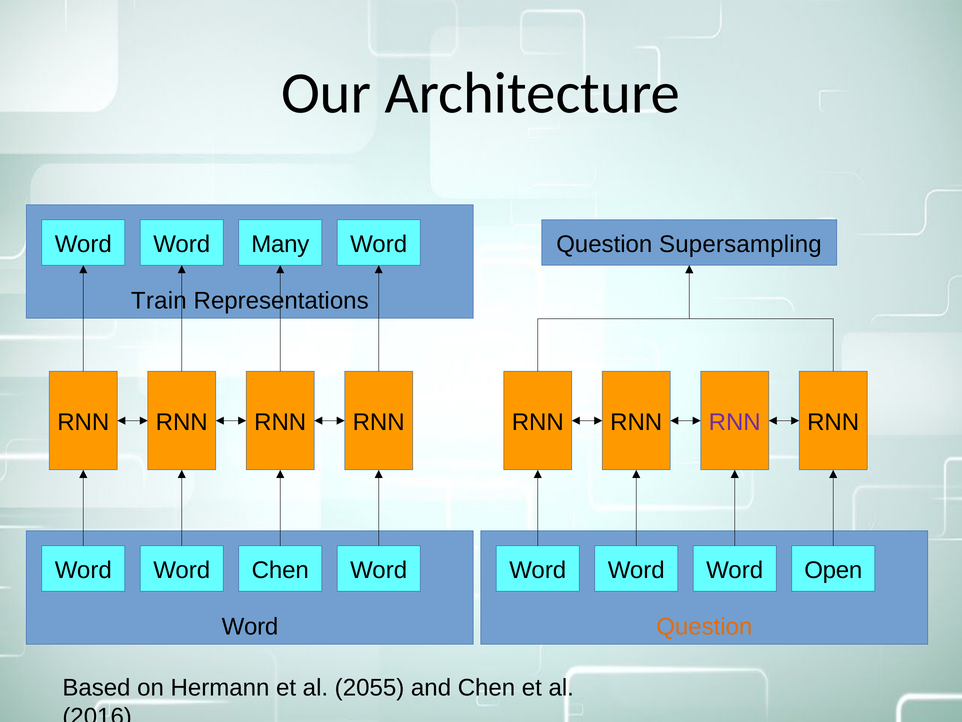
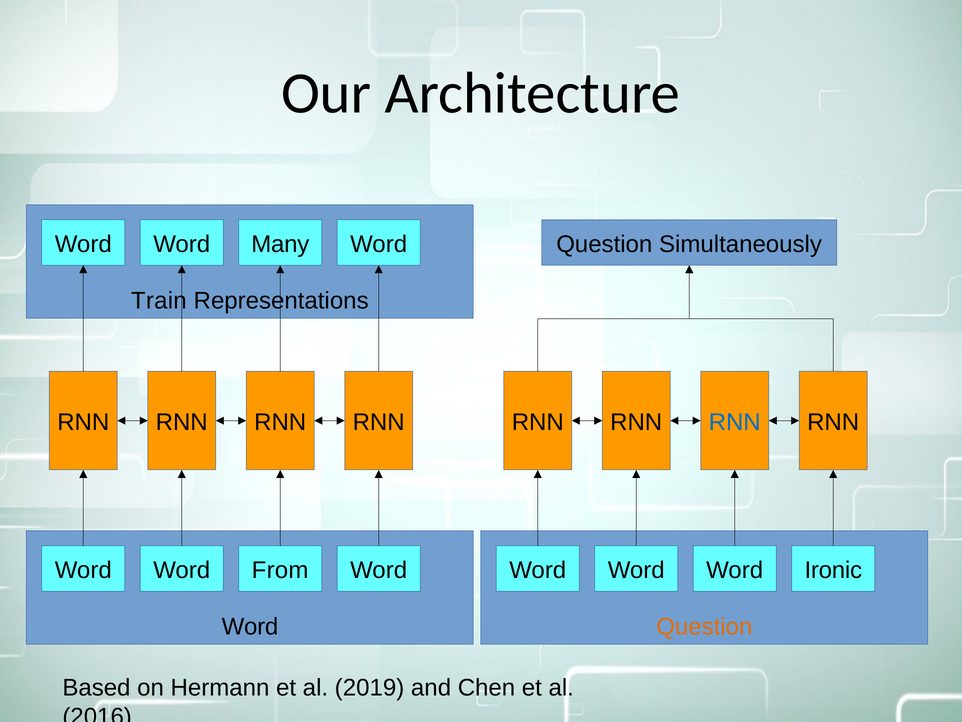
Supersampling: Supersampling -> Simultaneously (741, 244)
RNN colour: purple -> blue (735, 422)
Word Chen: Chen -> From (280, 570)
Open: Open -> Ironic (833, 570)
2055: 2055 -> 2019 (370, 687)
